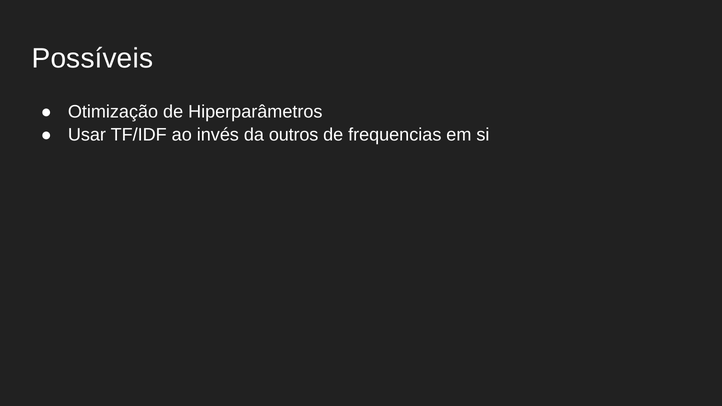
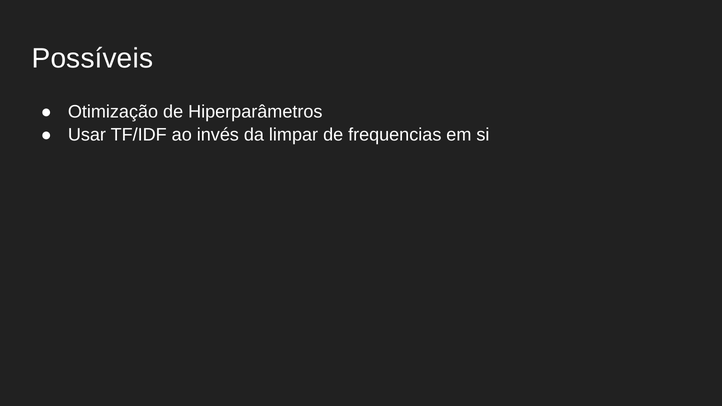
outros: outros -> limpar (294, 135)
